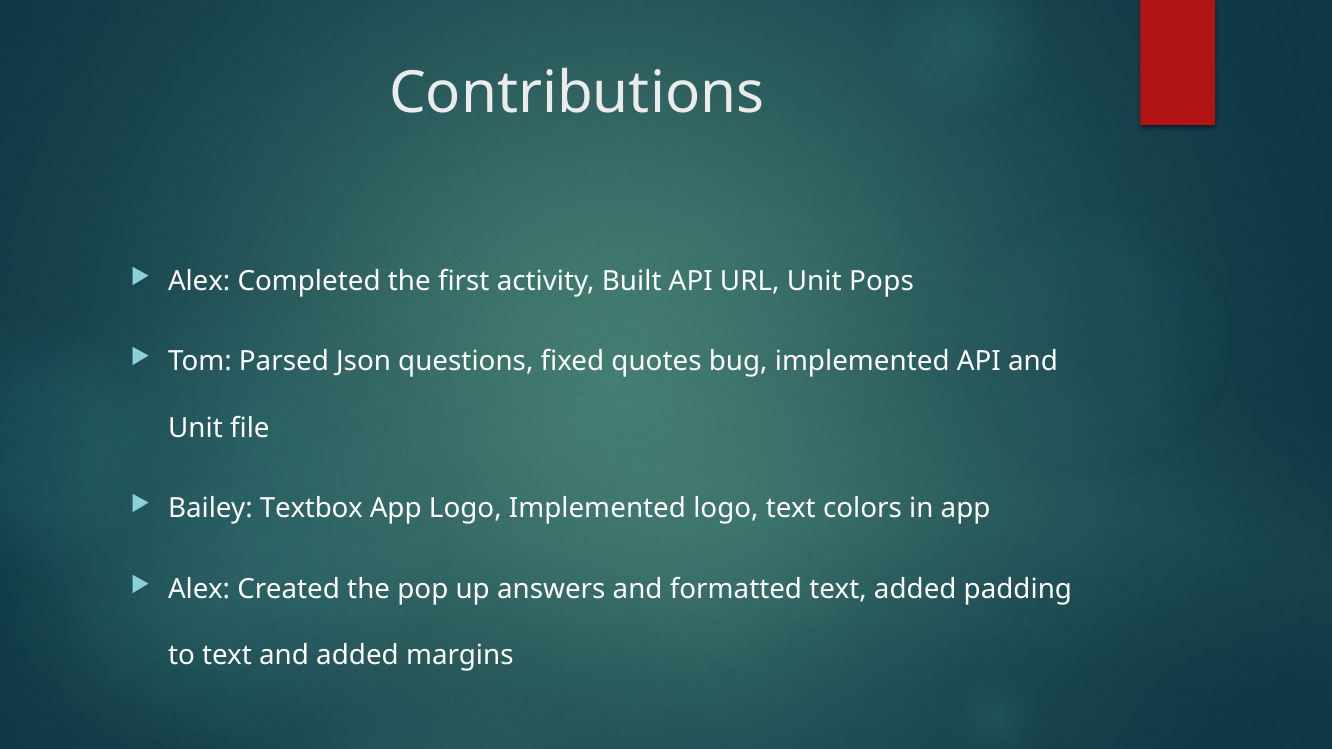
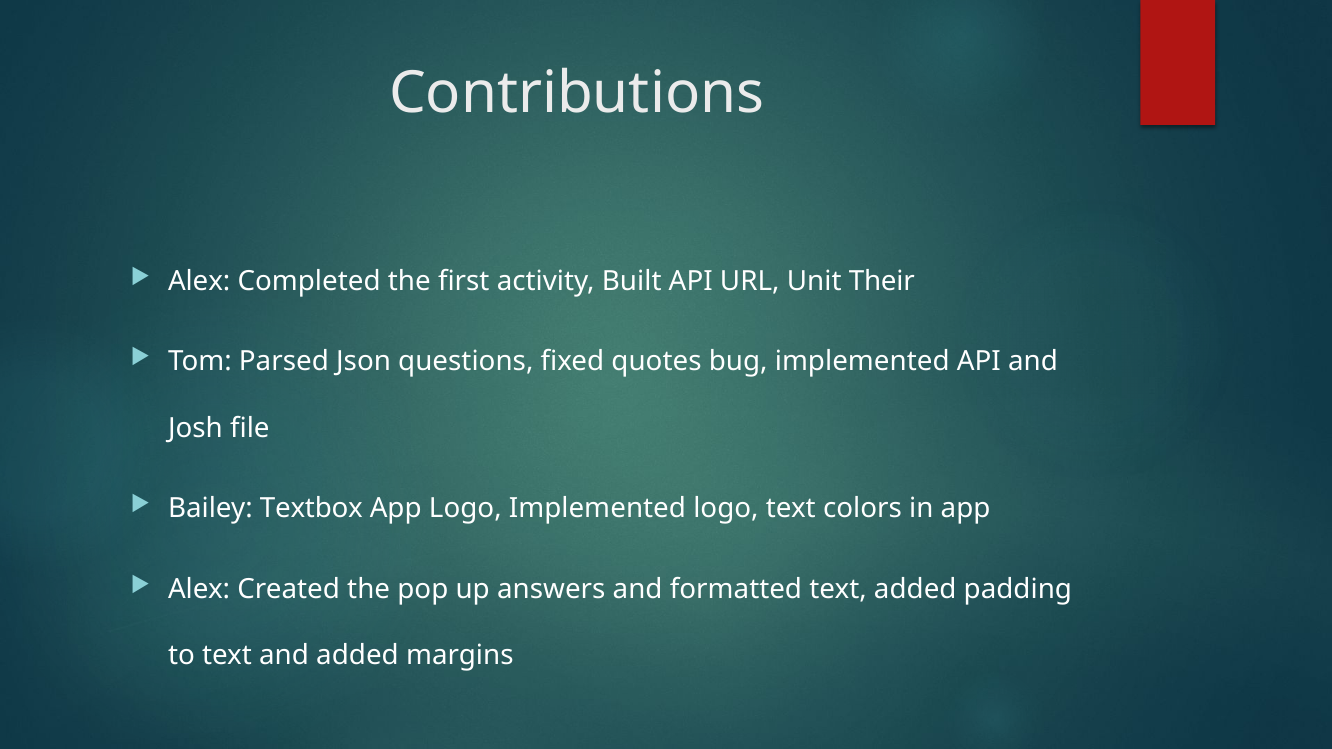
Pops: Pops -> Their (882, 281)
Unit: Unit -> Josh (195, 428)
